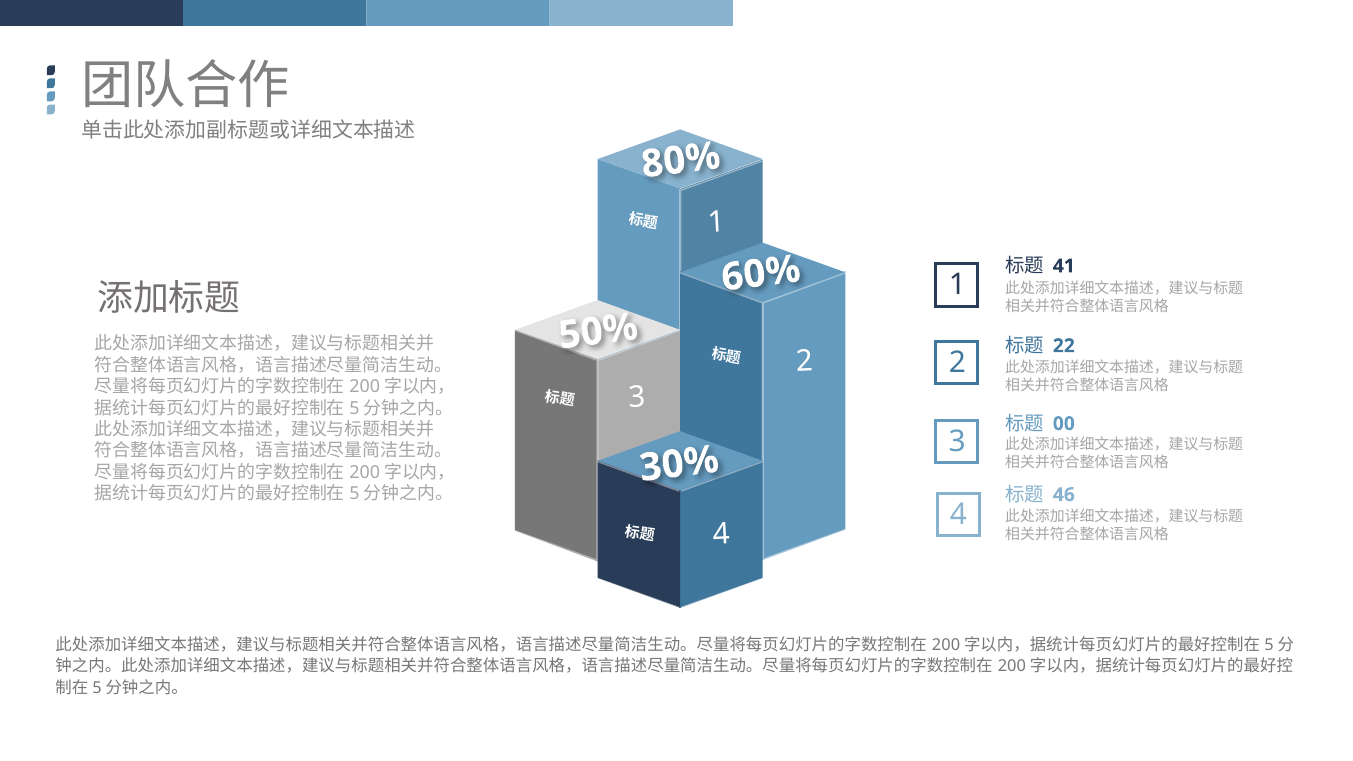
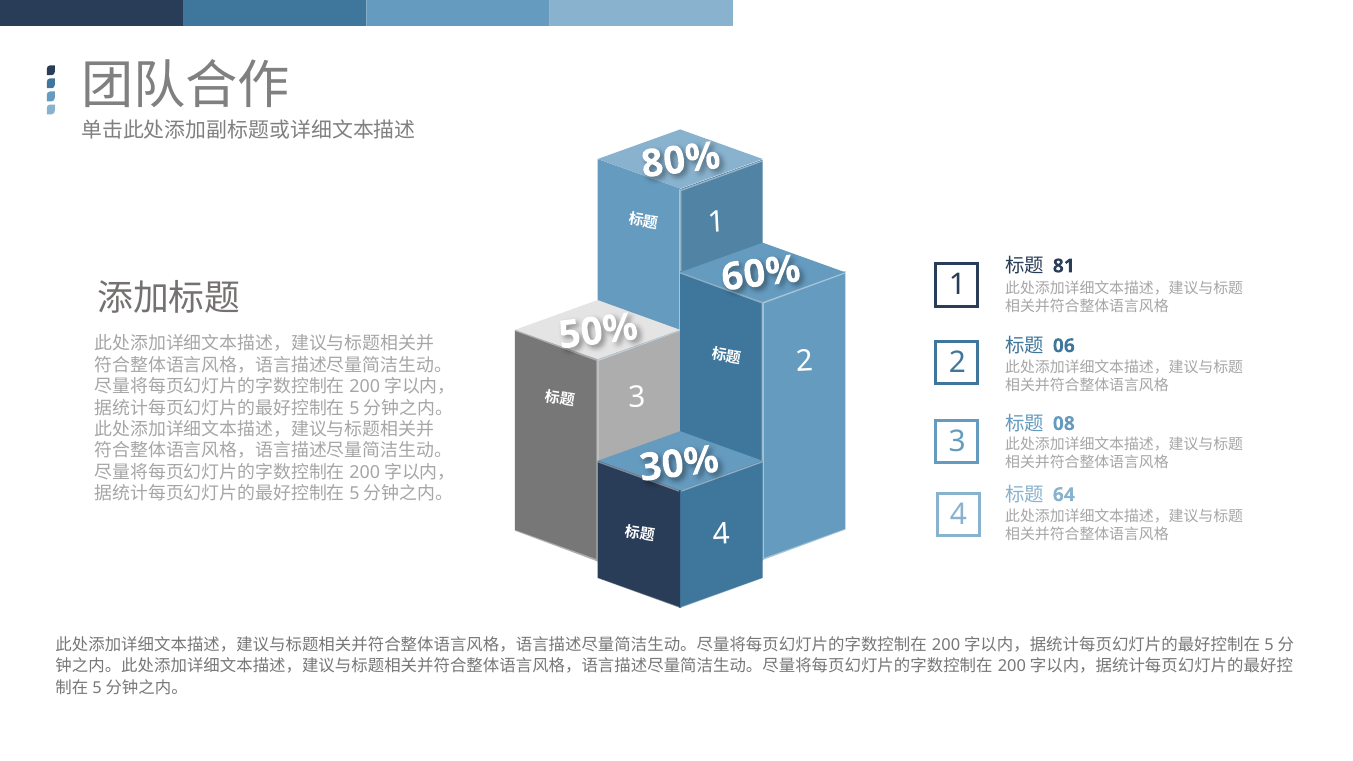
41: 41 -> 81 (1064, 266)
22: 22 -> 06 (1064, 346)
00: 00 -> 08 (1064, 424)
46: 46 -> 64 (1064, 495)
